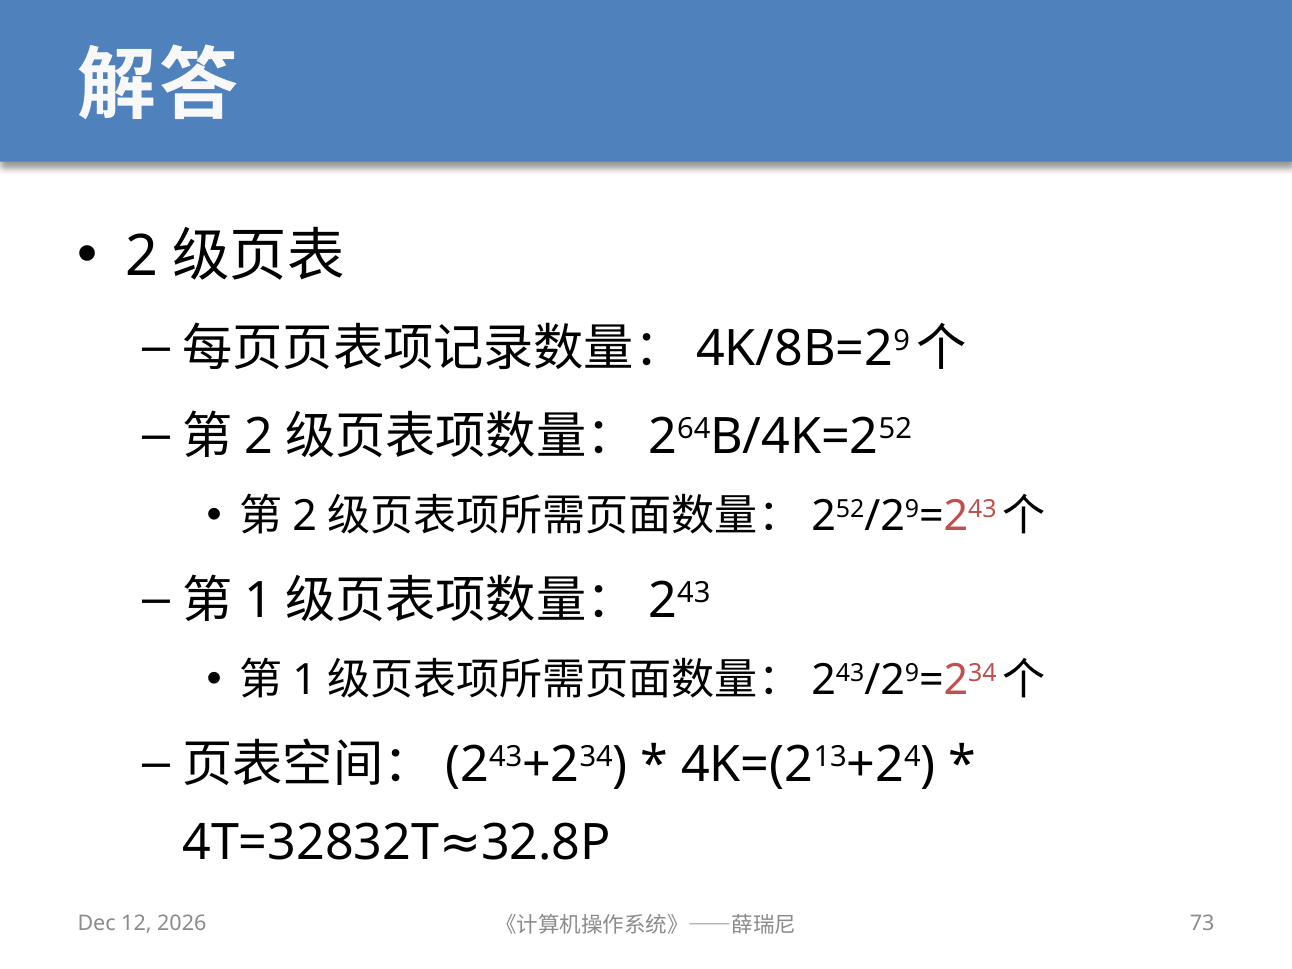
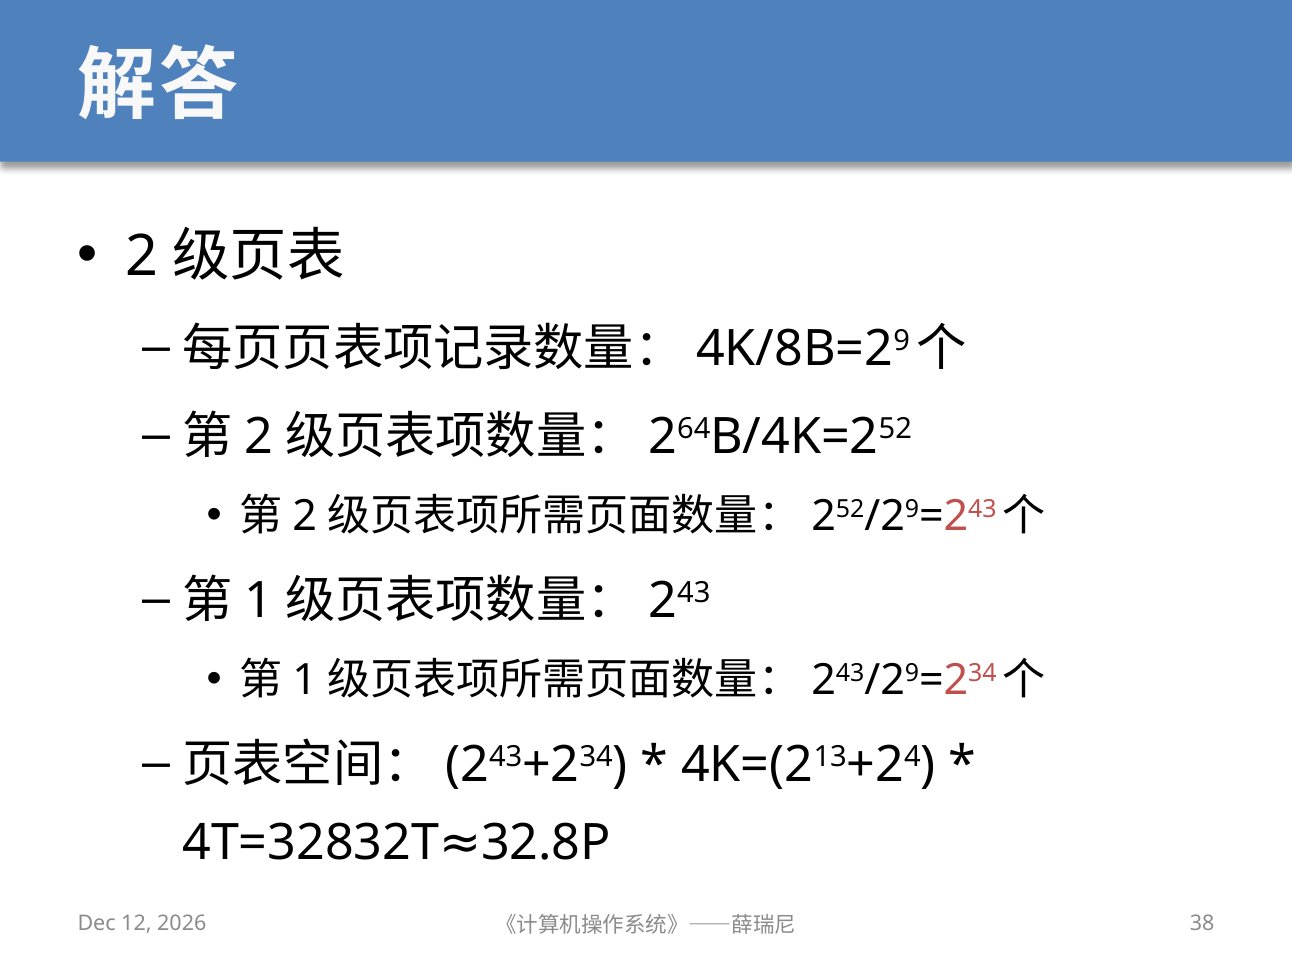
73: 73 -> 38 (1202, 924)
